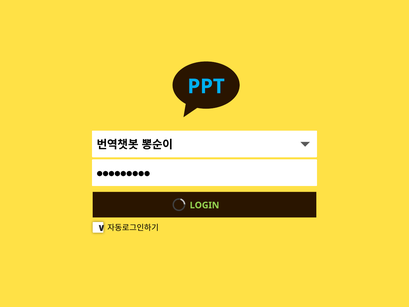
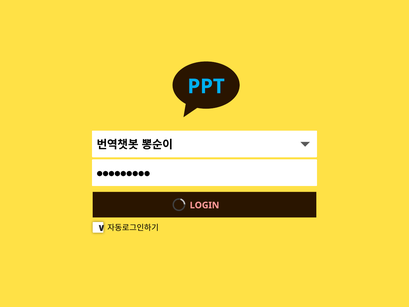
LOGIN colour: light green -> pink (204, 205)
